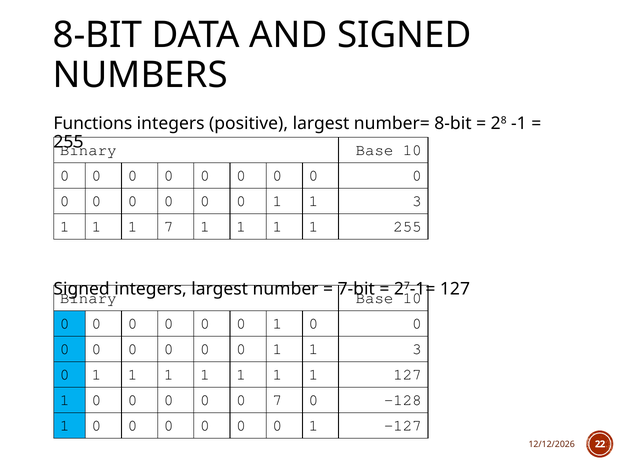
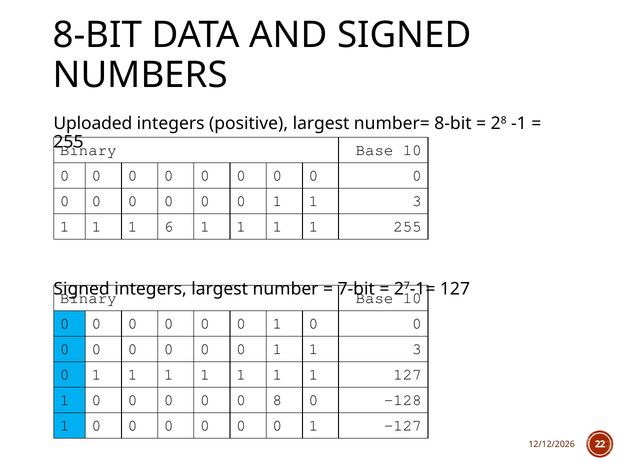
Functions: Functions -> Uploaded (93, 123)
1 7: 7 -> 6 (169, 227)
0 7: 7 -> 8 (277, 400)
